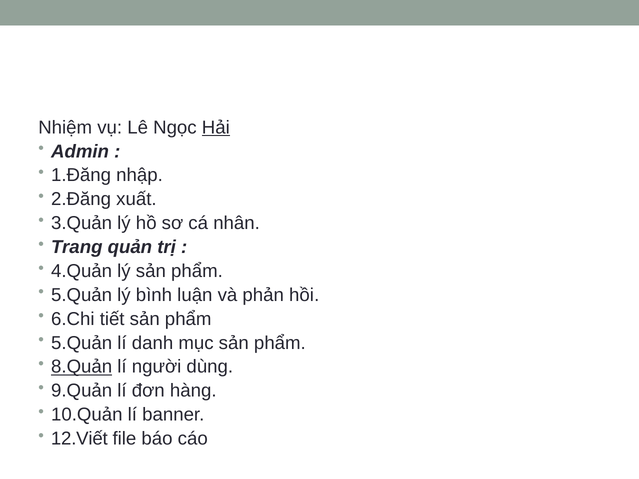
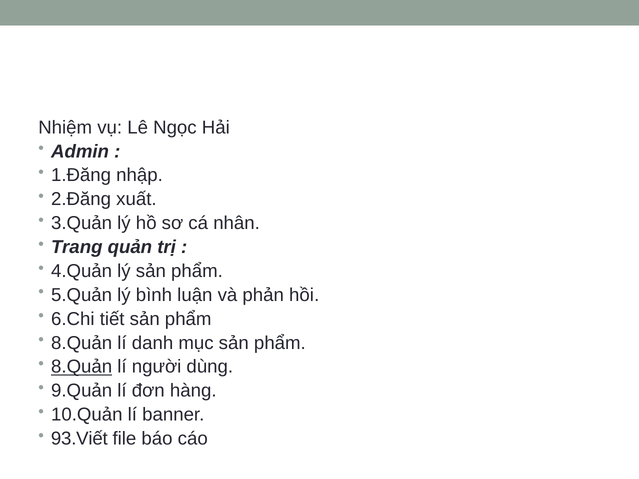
Hải underline: present -> none (216, 128)
5.Quản: 5.Quản -> 8.Quản (82, 343)
12.Viết: 12.Viết -> 93.Viết (79, 439)
